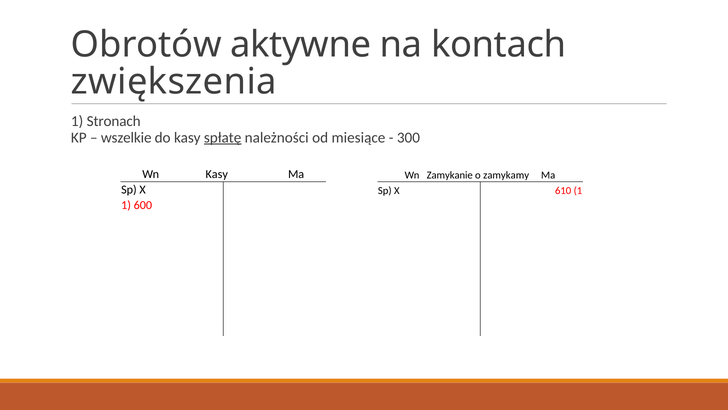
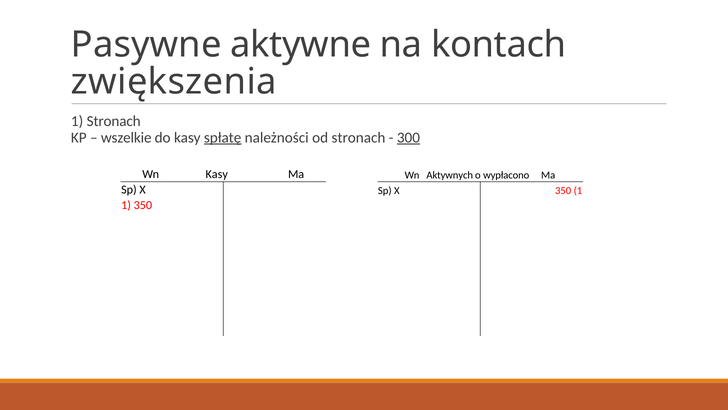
Obrotów: Obrotów -> Pasywne (146, 44)
od miesiące: miesiące -> stronach (359, 137)
300 underline: none -> present (408, 137)
Zamykanie: Zamykanie -> Aktywnych (450, 175)
zamykamy: zamykamy -> wypłacono (506, 175)
X 610: 610 -> 350 (563, 190)
1 600: 600 -> 350 (143, 205)
